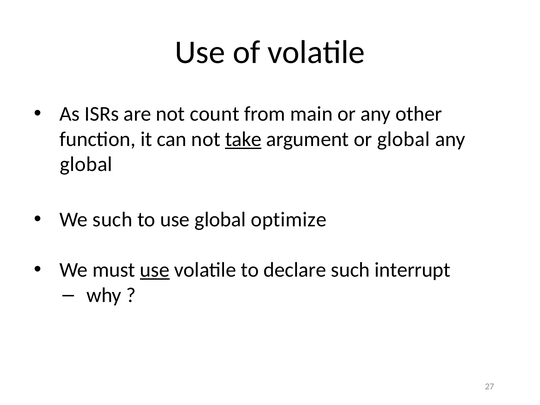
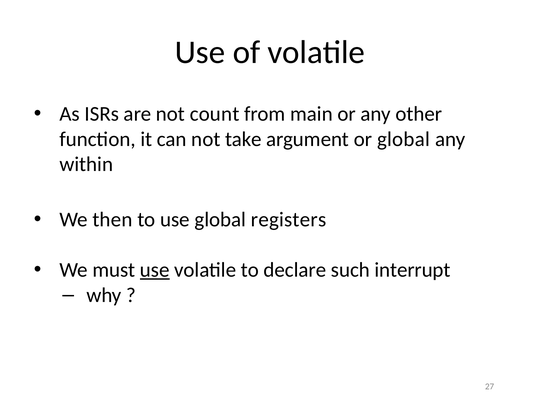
take underline: present -> none (243, 139)
global: global -> within (86, 164)
We such: such -> then (113, 220)
optimize: optimize -> registers (289, 220)
